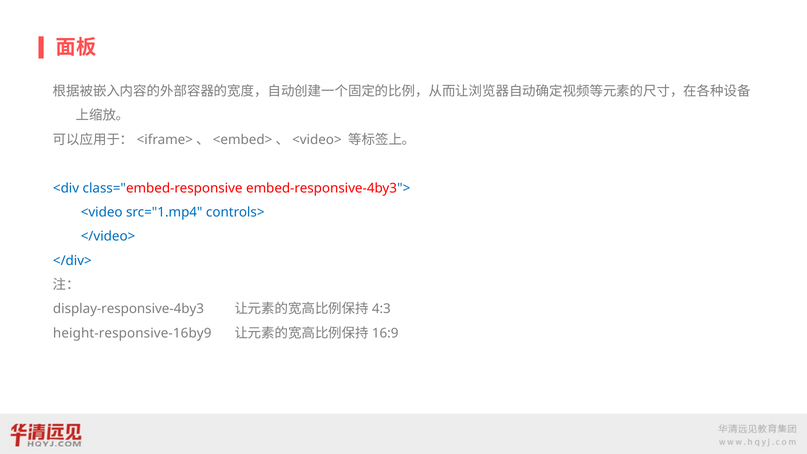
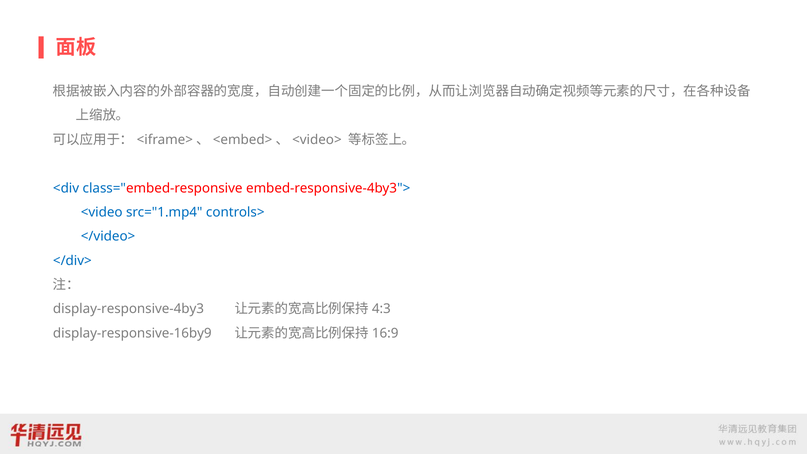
height-responsive-16by9: height-responsive-16by9 -> display-responsive-16by9 (132, 333)
